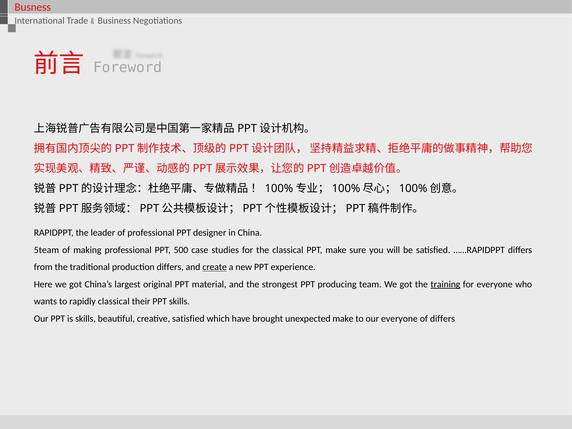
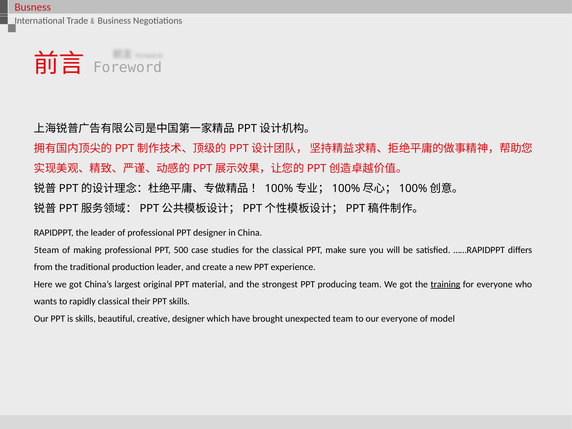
production differs: differs -> leader (170, 267)
create underline: present -> none (215, 267)
creative satisfied: satisfied -> designer (188, 319)
unexpected make: make -> team (343, 319)
of differs: differs -> model (442, 319)
